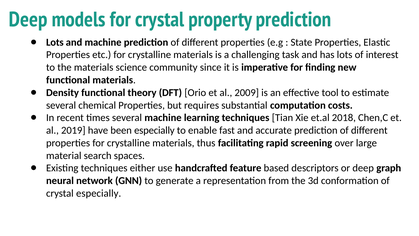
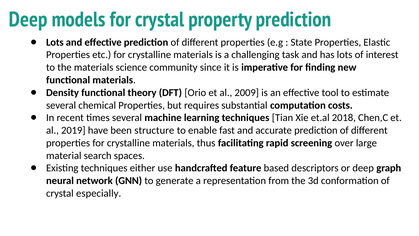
and machine: machine -> effective (103, 42)
been especially: especially -> structure (154, 130)
